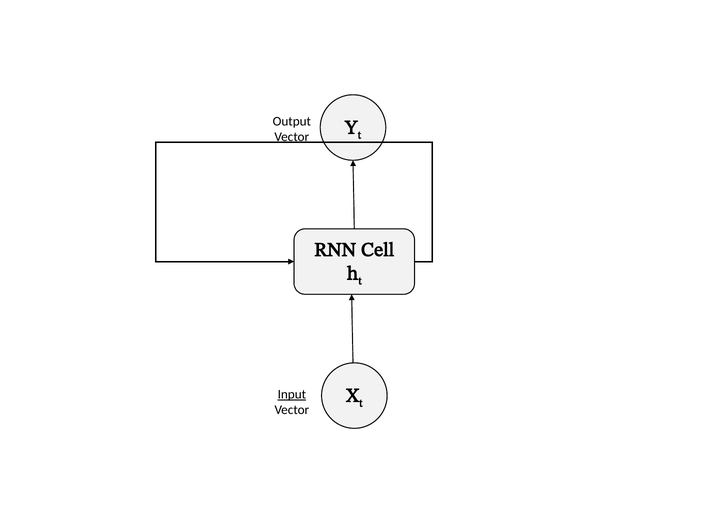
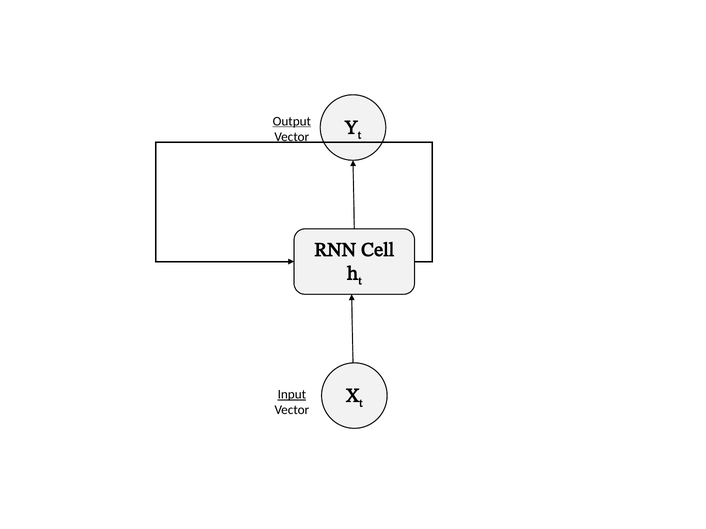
Output underline: none -> present (292, 121)
